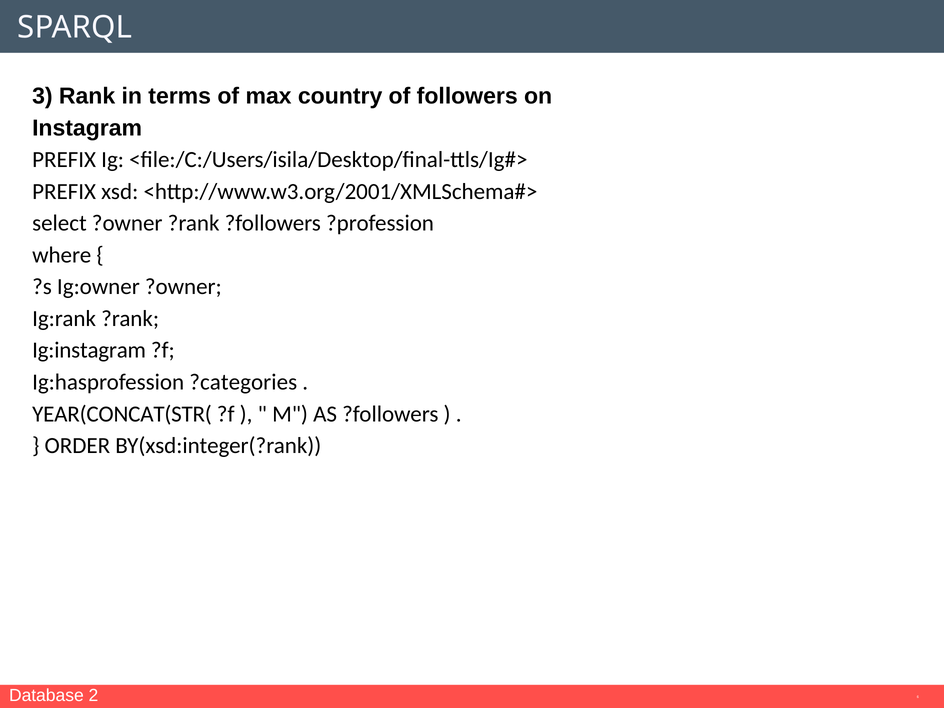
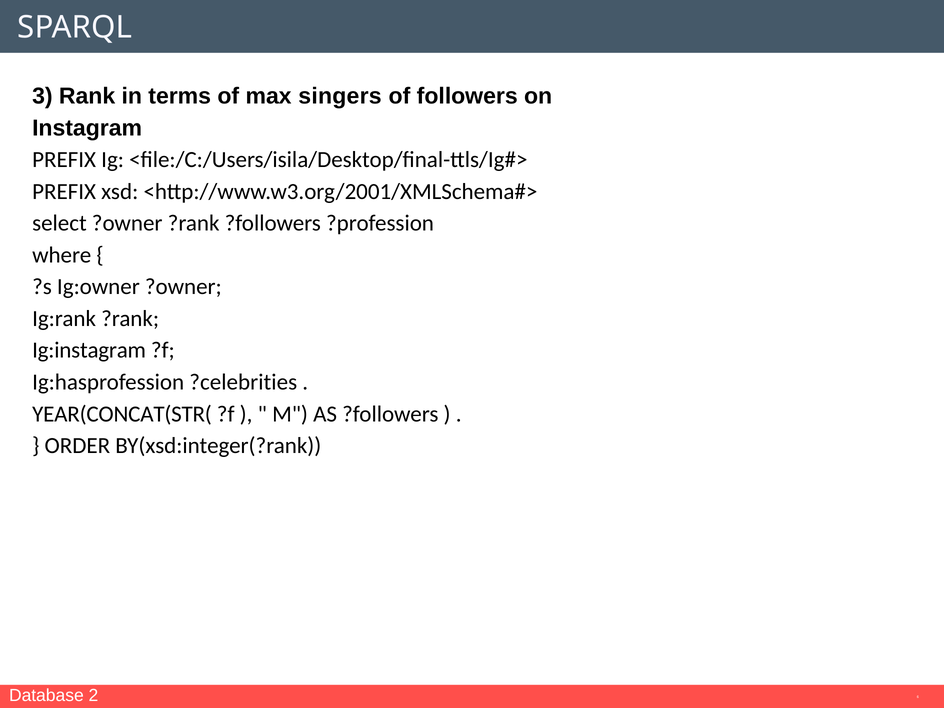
country: country -> singers (340, 96)
?categories: ?categories -> ?celebrities (243, 382)
